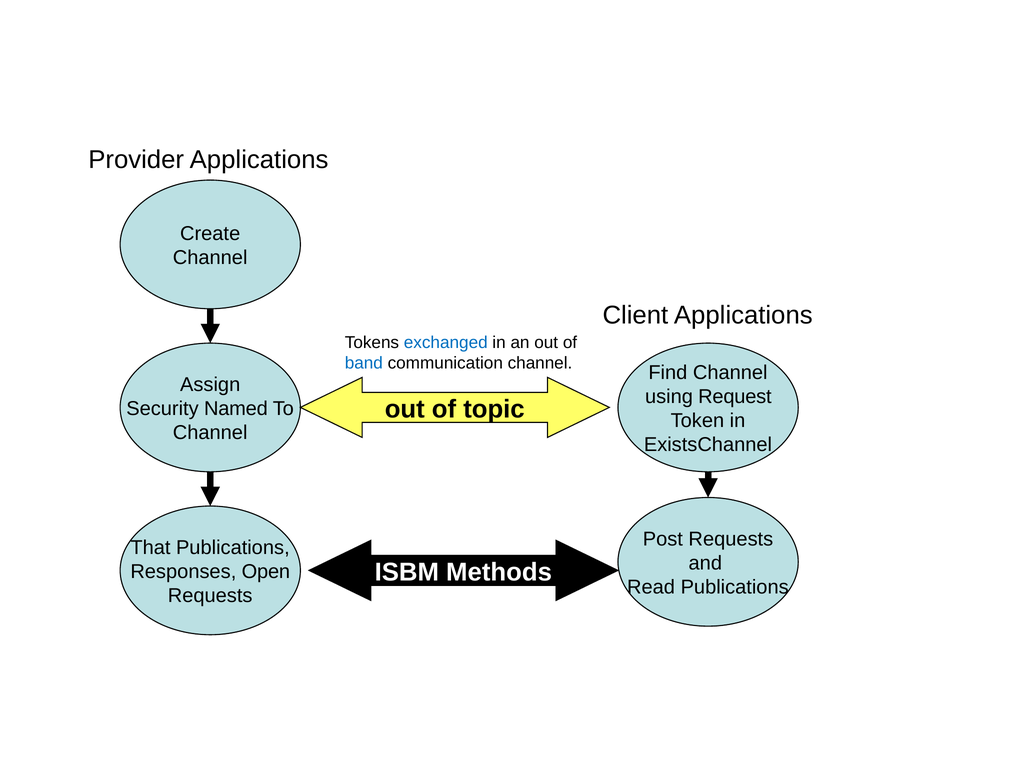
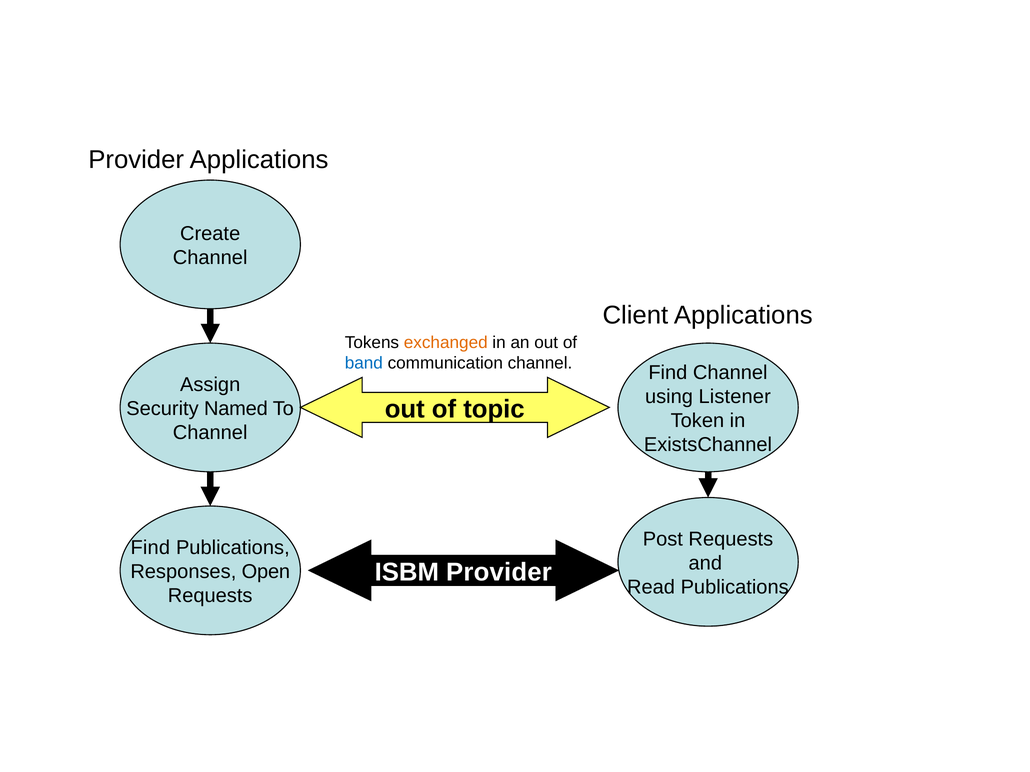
exchanged colour: blue -> orange (446, 343)
Request: Request -> Listener (735, 397)
That: That -> Find (150, 548)
ISBM Methods: Methods -> Provider (499, 573)
